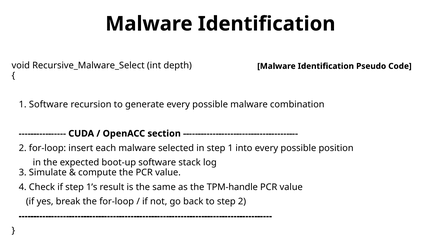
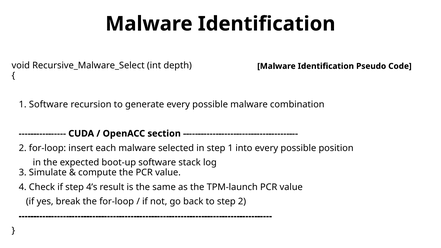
1’s: 1’s -> 4’s (92, 187)
TPM-handle: TPM-handle -> TPM-launch (232, 187)
